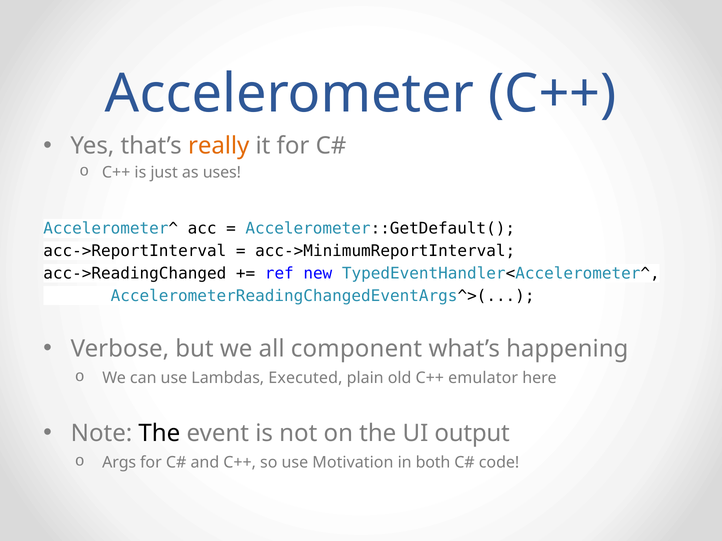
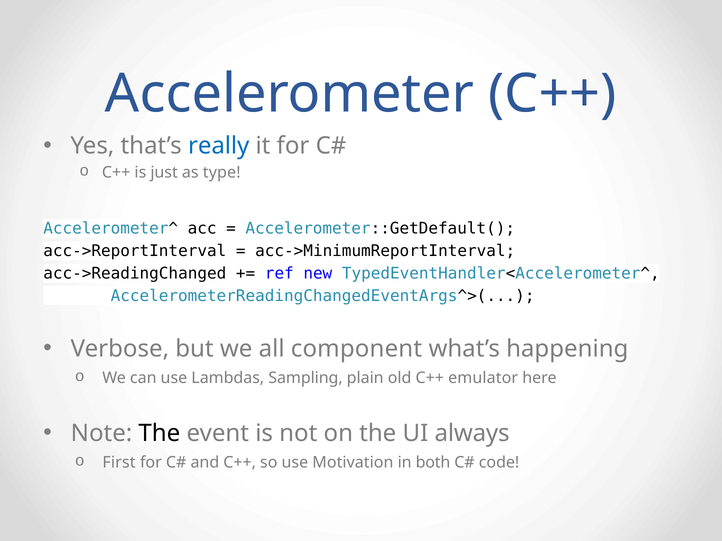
really colour: orange -> blue (219, 146)
uses: uses -> type (222, 173)
Executed: Executed -> Sampling (306, 378)
output: output -> always (472, 434)
Args: Args -> First (119, 463)
